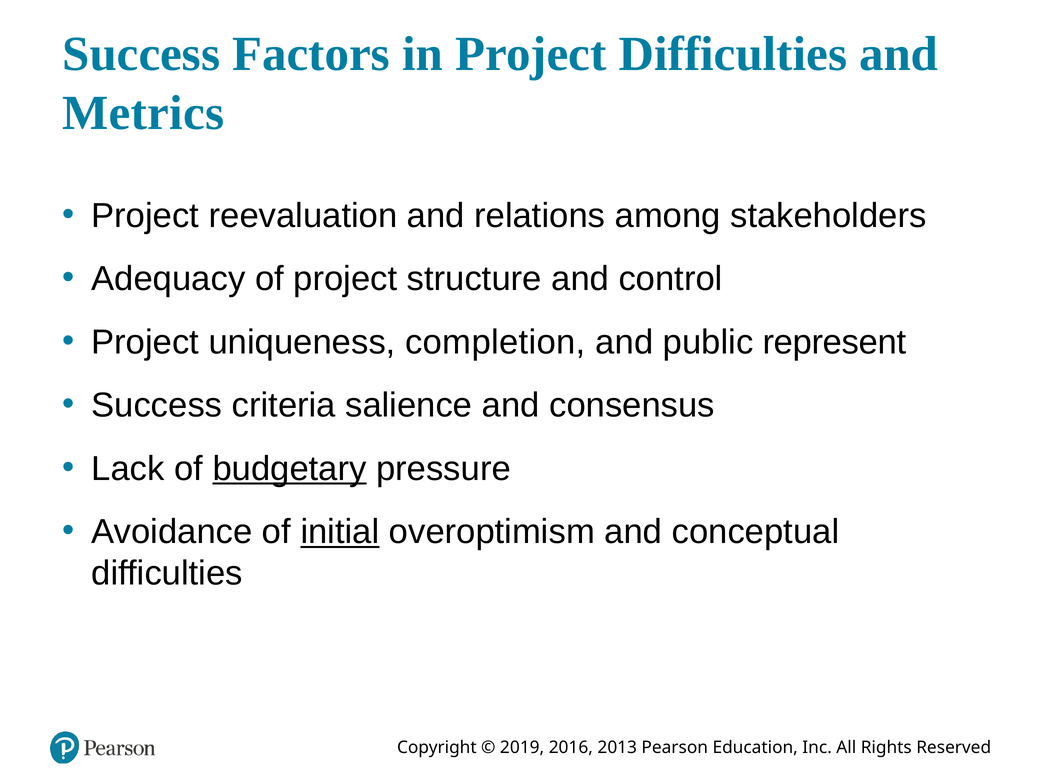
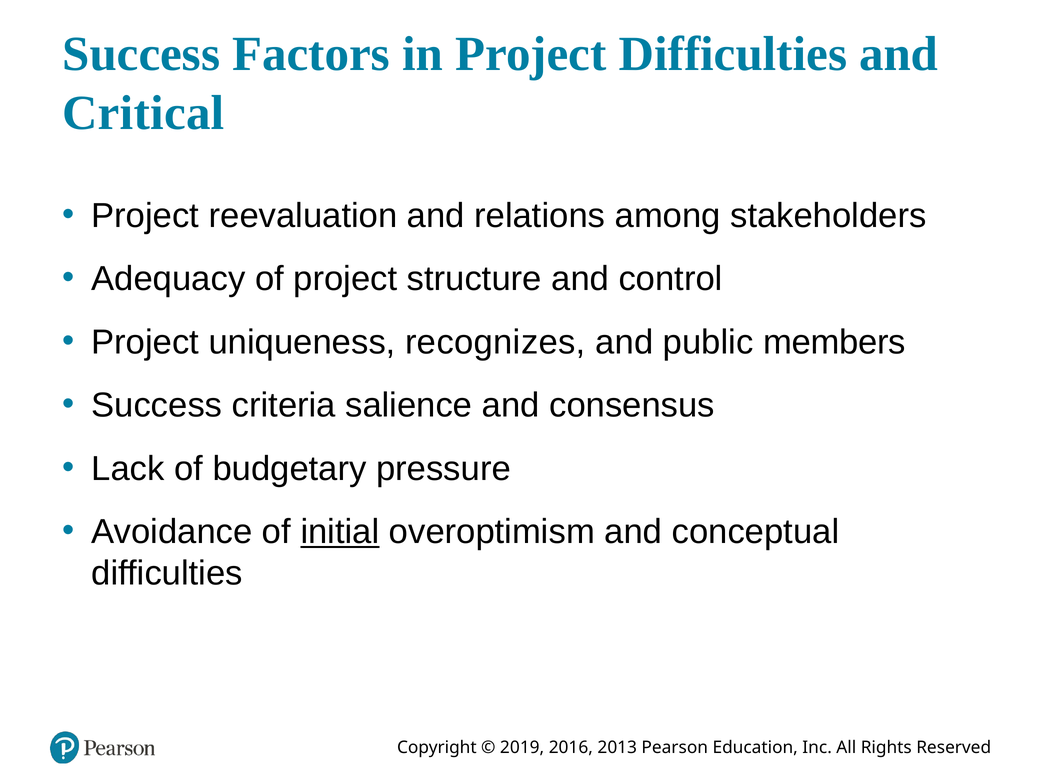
Metrics: Metrics -> Critical (143, 113)
completion: completion -> recognizes (495, 342)
represent: represent -> members (834, 342)
budgetary underline: present -> none (290, 468)
